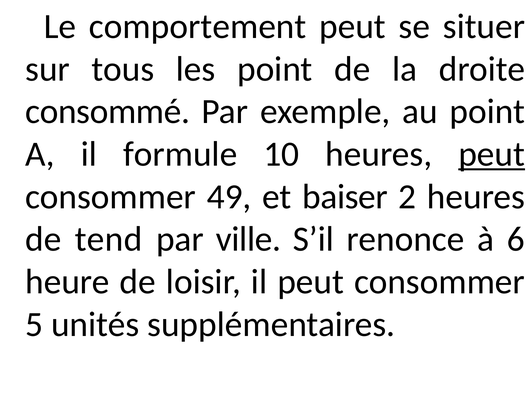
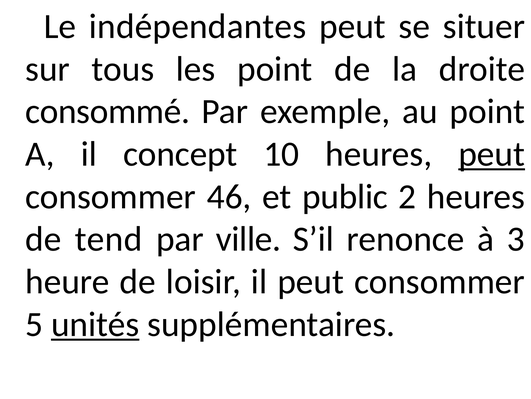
comportement: comportement -> indépendantes (198, 26)
formule: formule -> concept (180, 154)
49: 49 -> 46 (229, 196)
baiser: baiser -> public (345, 196)
6: 6 -> 3 (516, 239)
unités underline: none -> present (95, 324)
